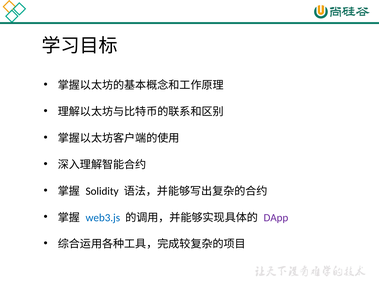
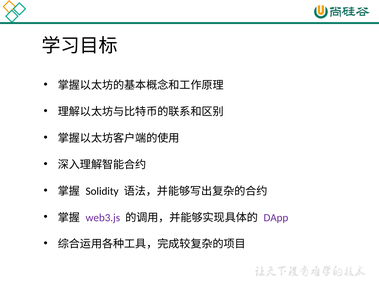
web3.js colour: blue -> purple (103, 218)
